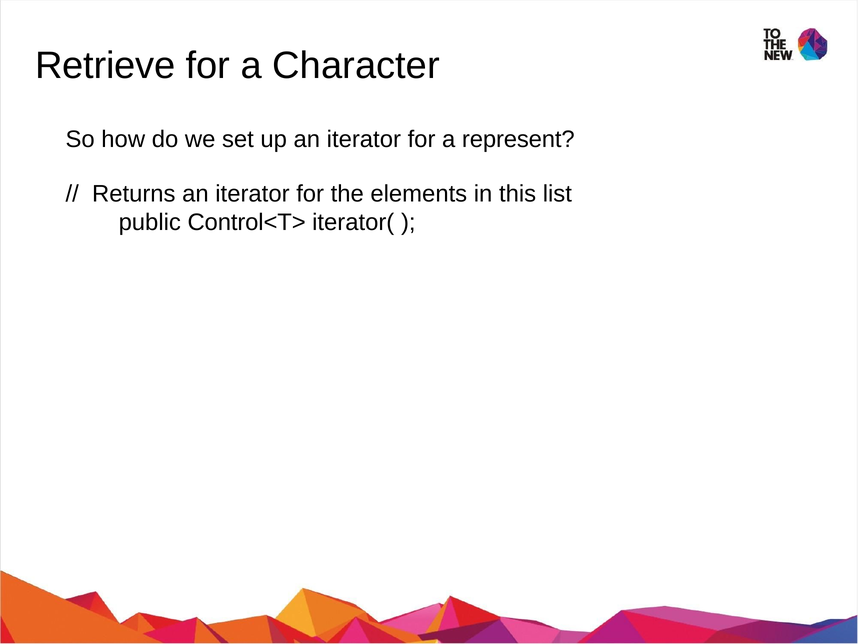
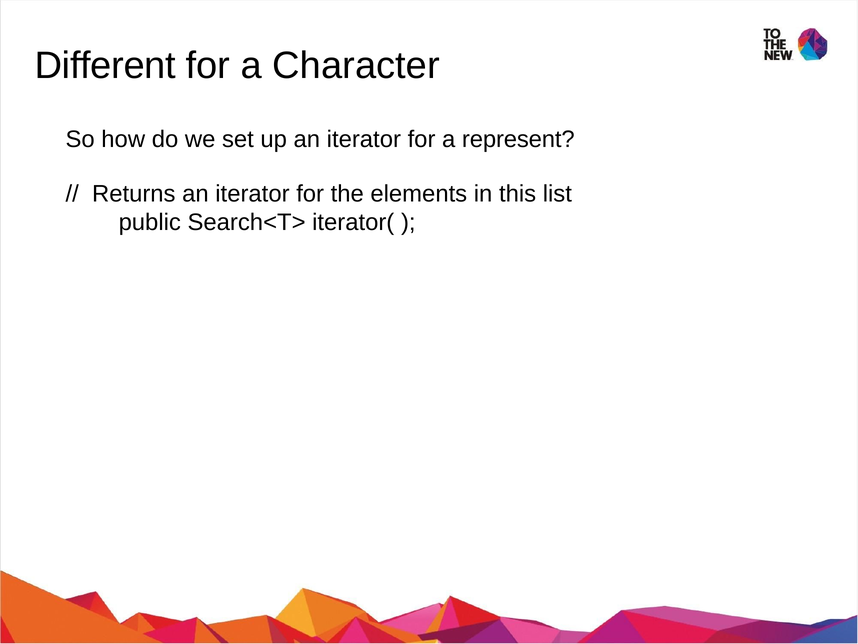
Retrieve: Retrieve -> Different (105, 66)
Control<T>: Control<T> -> Search<T> (247, 222)
